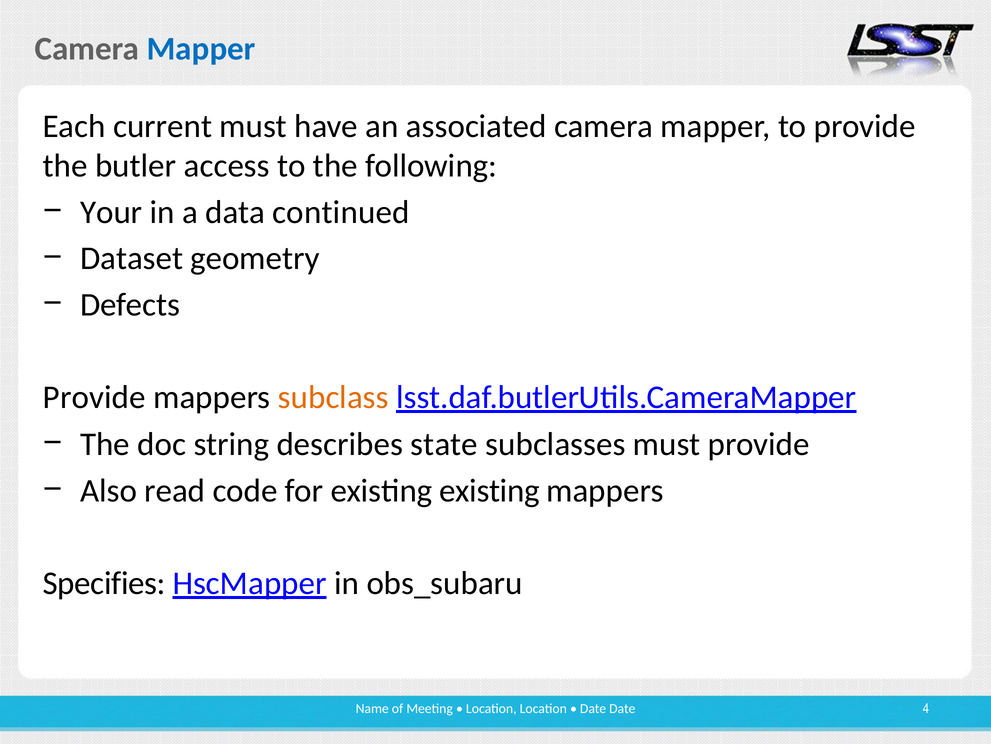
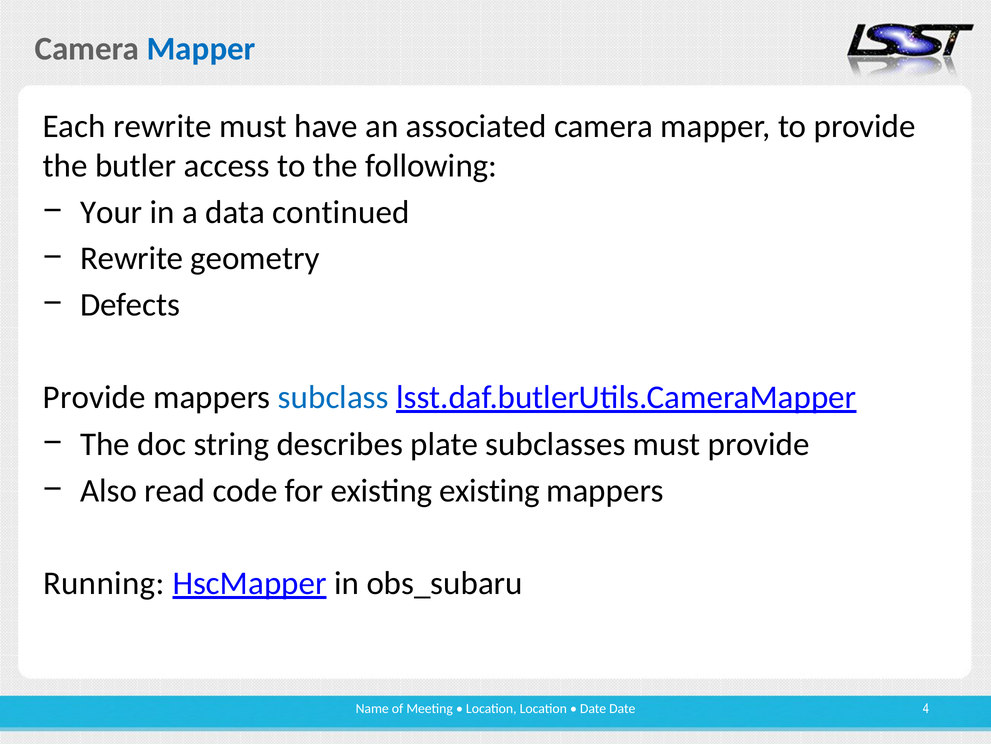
Each current: current -> rewrite (162, 126)
Dataset: Dataset -> Rewrite (132, 258)
subclass colour: orange -> blue (333, 397)
state: state -> plate (444, 444)
Specifies: Specifies -> Running (104, 583)
